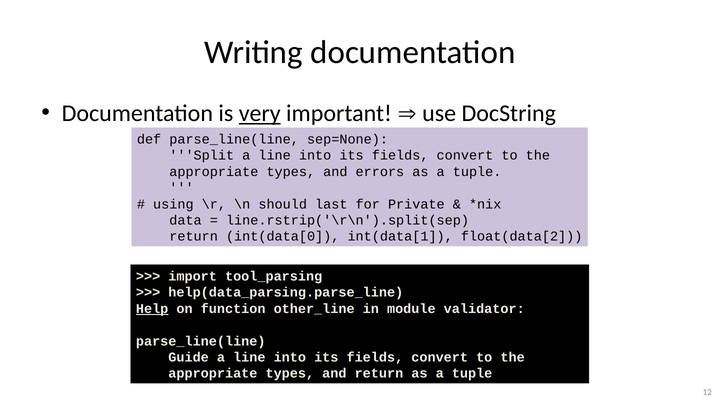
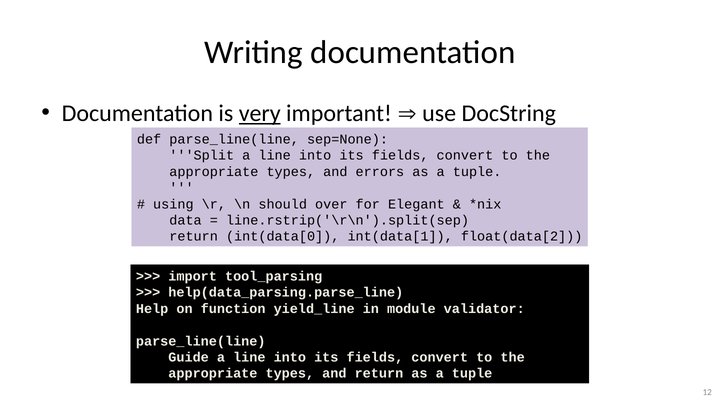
last: last -> over (331, 204)
Private: Private -> Elegant (416, 204)
Help underline: present -> none (152, 309)
other_line: other_line -> yield_line (314, 309)
